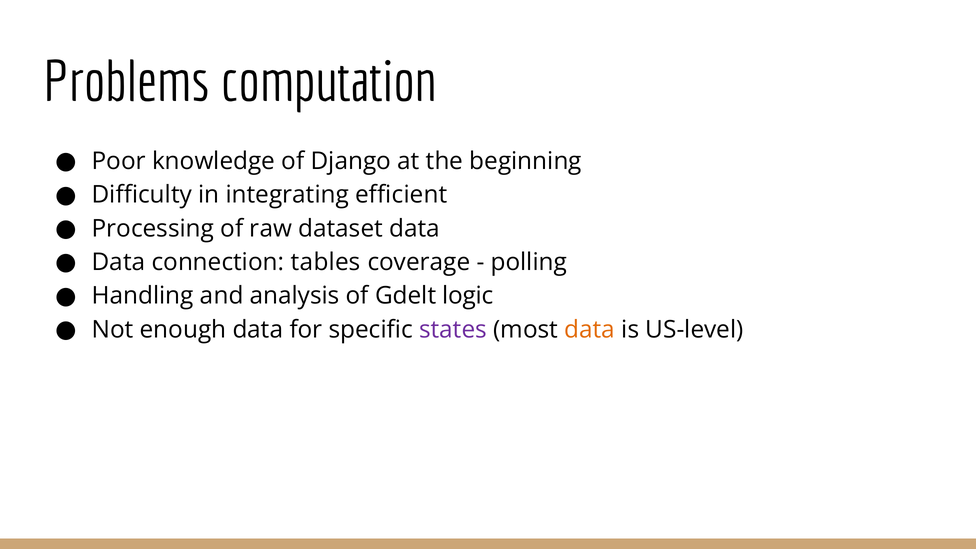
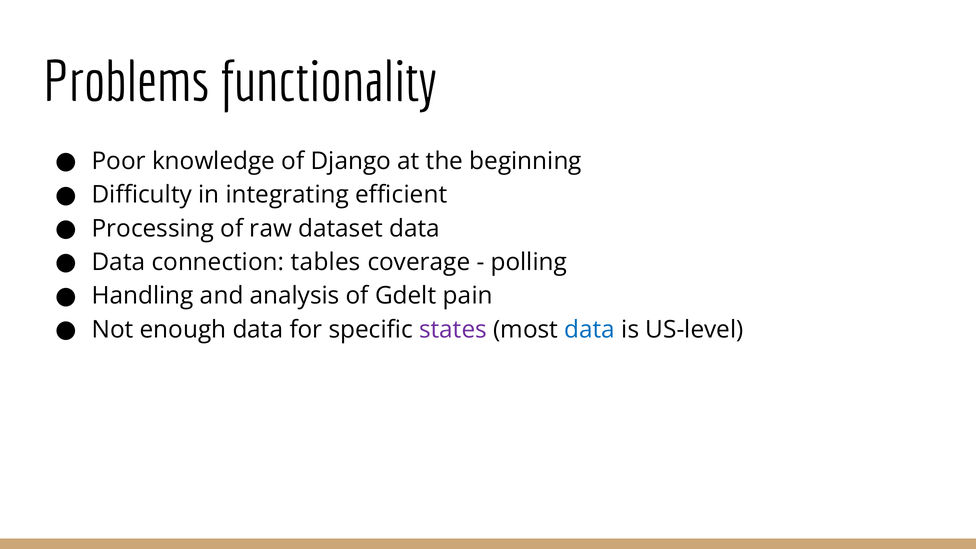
computation: computation -> functionality (329, 82)
logic: logic -> pain (468, 296)
data colour: orange -> blue (590, 330)
